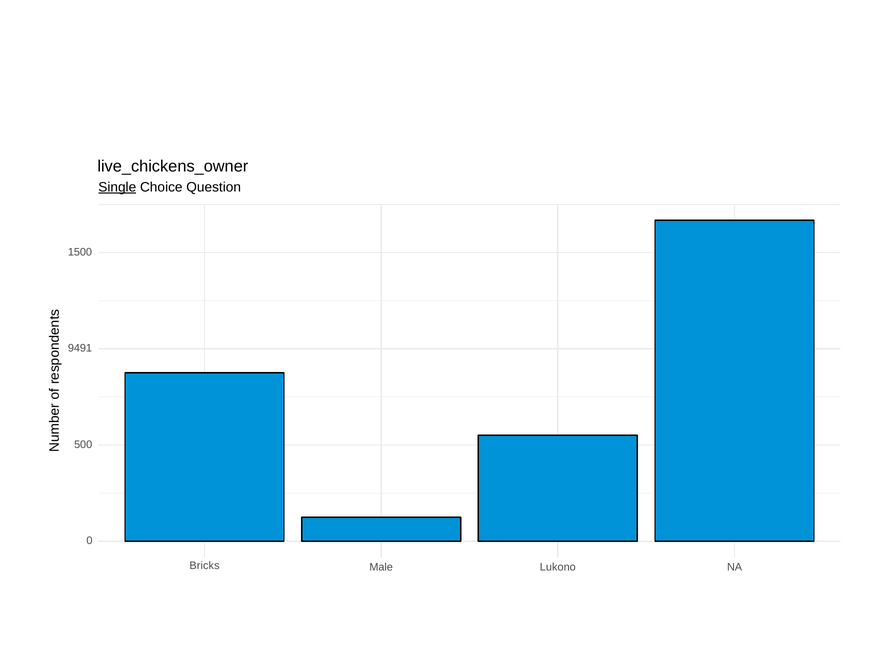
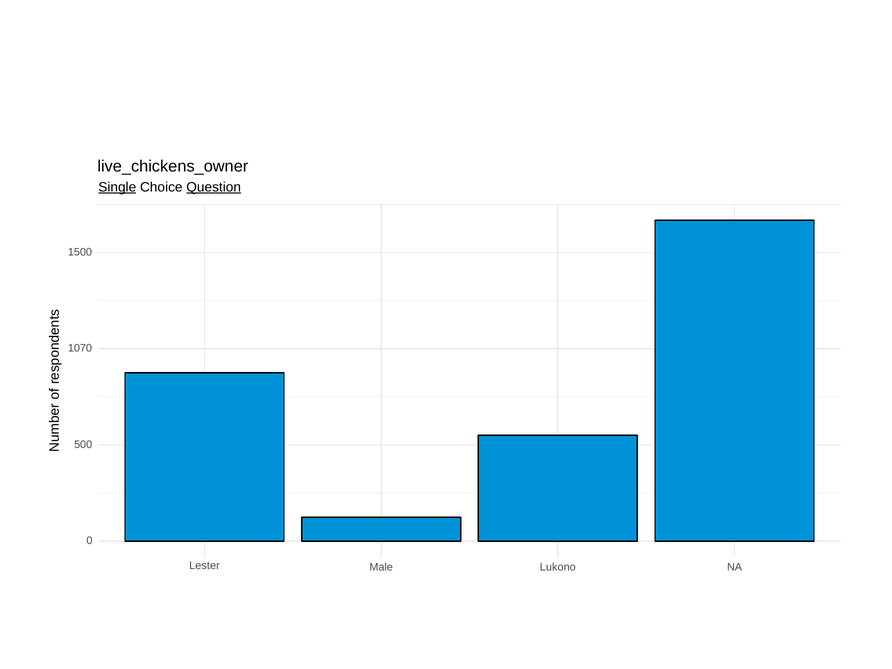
Question underline: none -> present (214, 187)
9491: 9491 -> 1070 (80, 348)
Bricks: Bricks -> Lester (205, 566)
